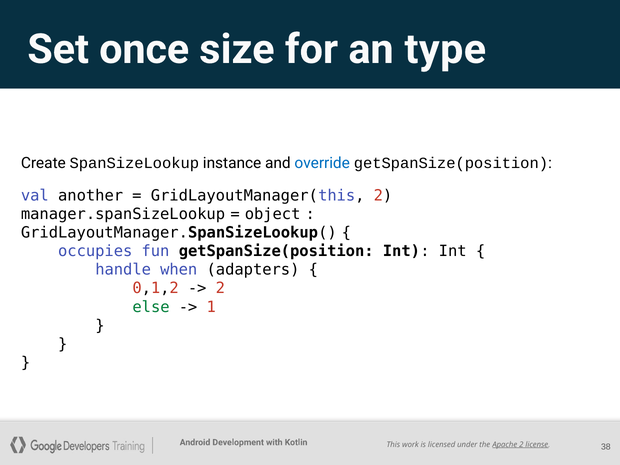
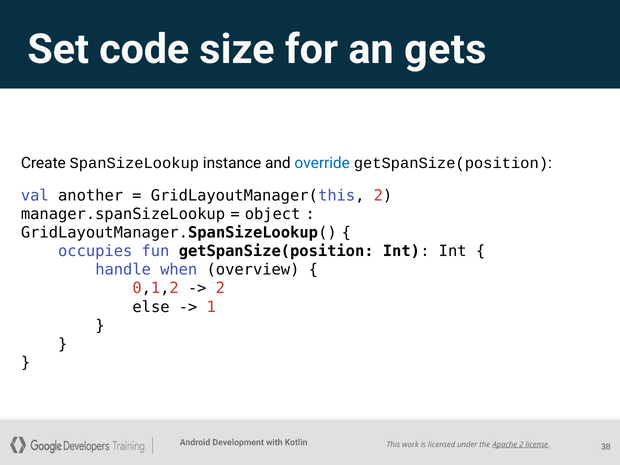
once: once -> code (144, 49)
type: type -> gets (445, 49)
adapters: adapters -> overview (253, 270)
else colour: green -> black (151, 307)
